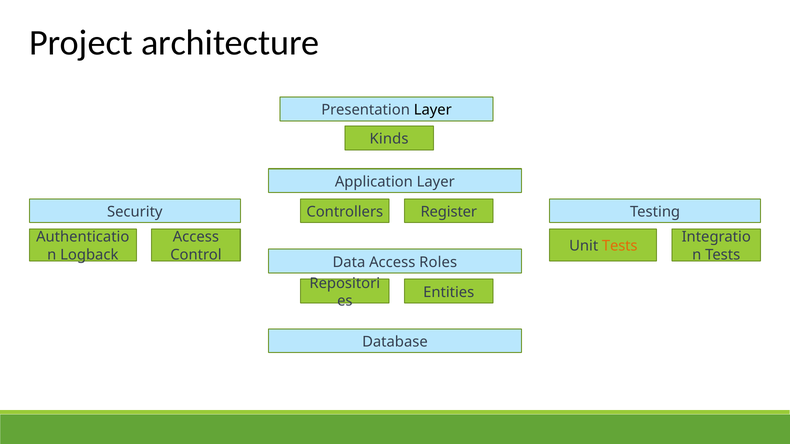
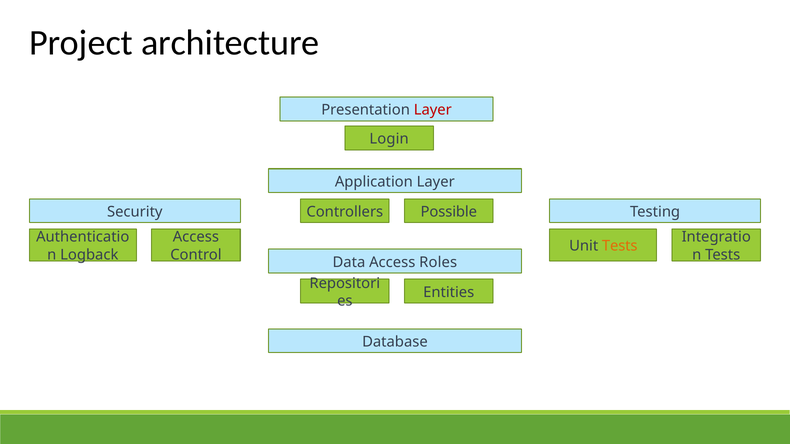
Layer colour: black -> red (433, 110)
Kinds: Kinds -> Login (389, 139)
Register: Register -> Possible (449, 212)
